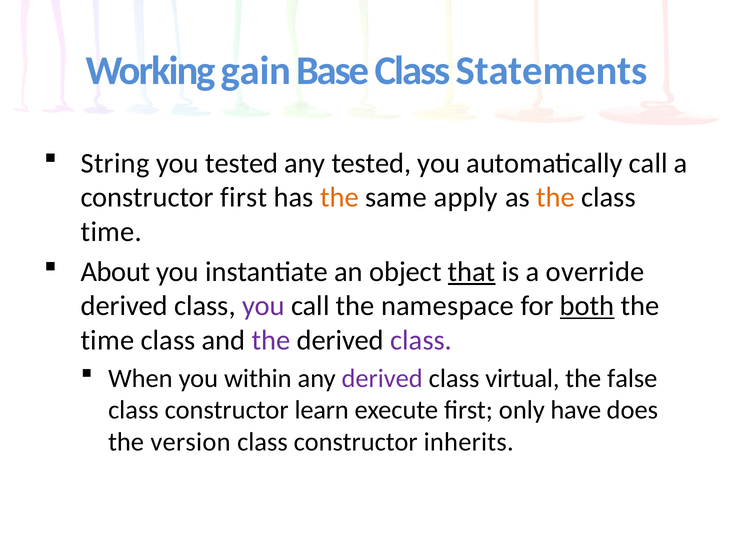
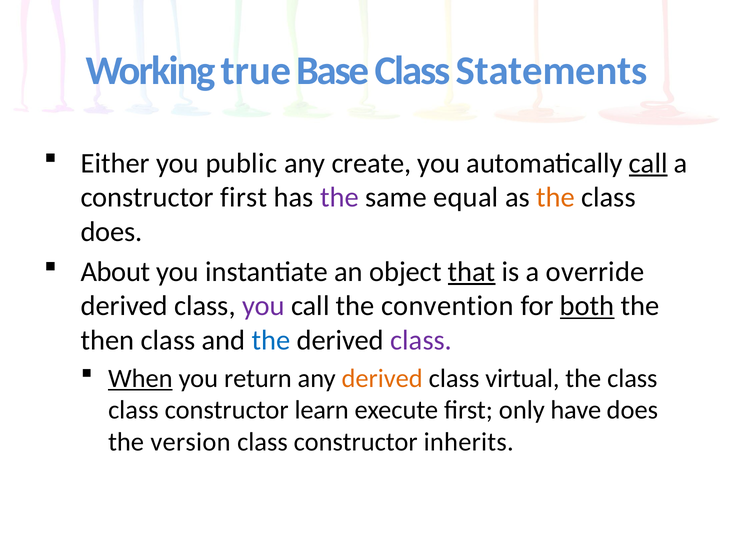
gain: gain -> true (256, 71)
String: String -> Either (115, 163)
you tested: tested -> public (241, 163)
any tested: tested -> create (371, 163)
call underline: none -> present (648, 163)
the colour: orange -> purple (339, 197)
apply: apply -> equal (466, 197)
time: time -> does (112, 232)
namespace: namespace -> convention (447, 306)
time: time -> then (108, 340)
the colour: purple -> blue (271, 340)
When underline: none -> present (140, 378)
within: within -> return (258, 378)
derived colour: purple -> orange (382, 378)
false: false -> class (632, 378)
